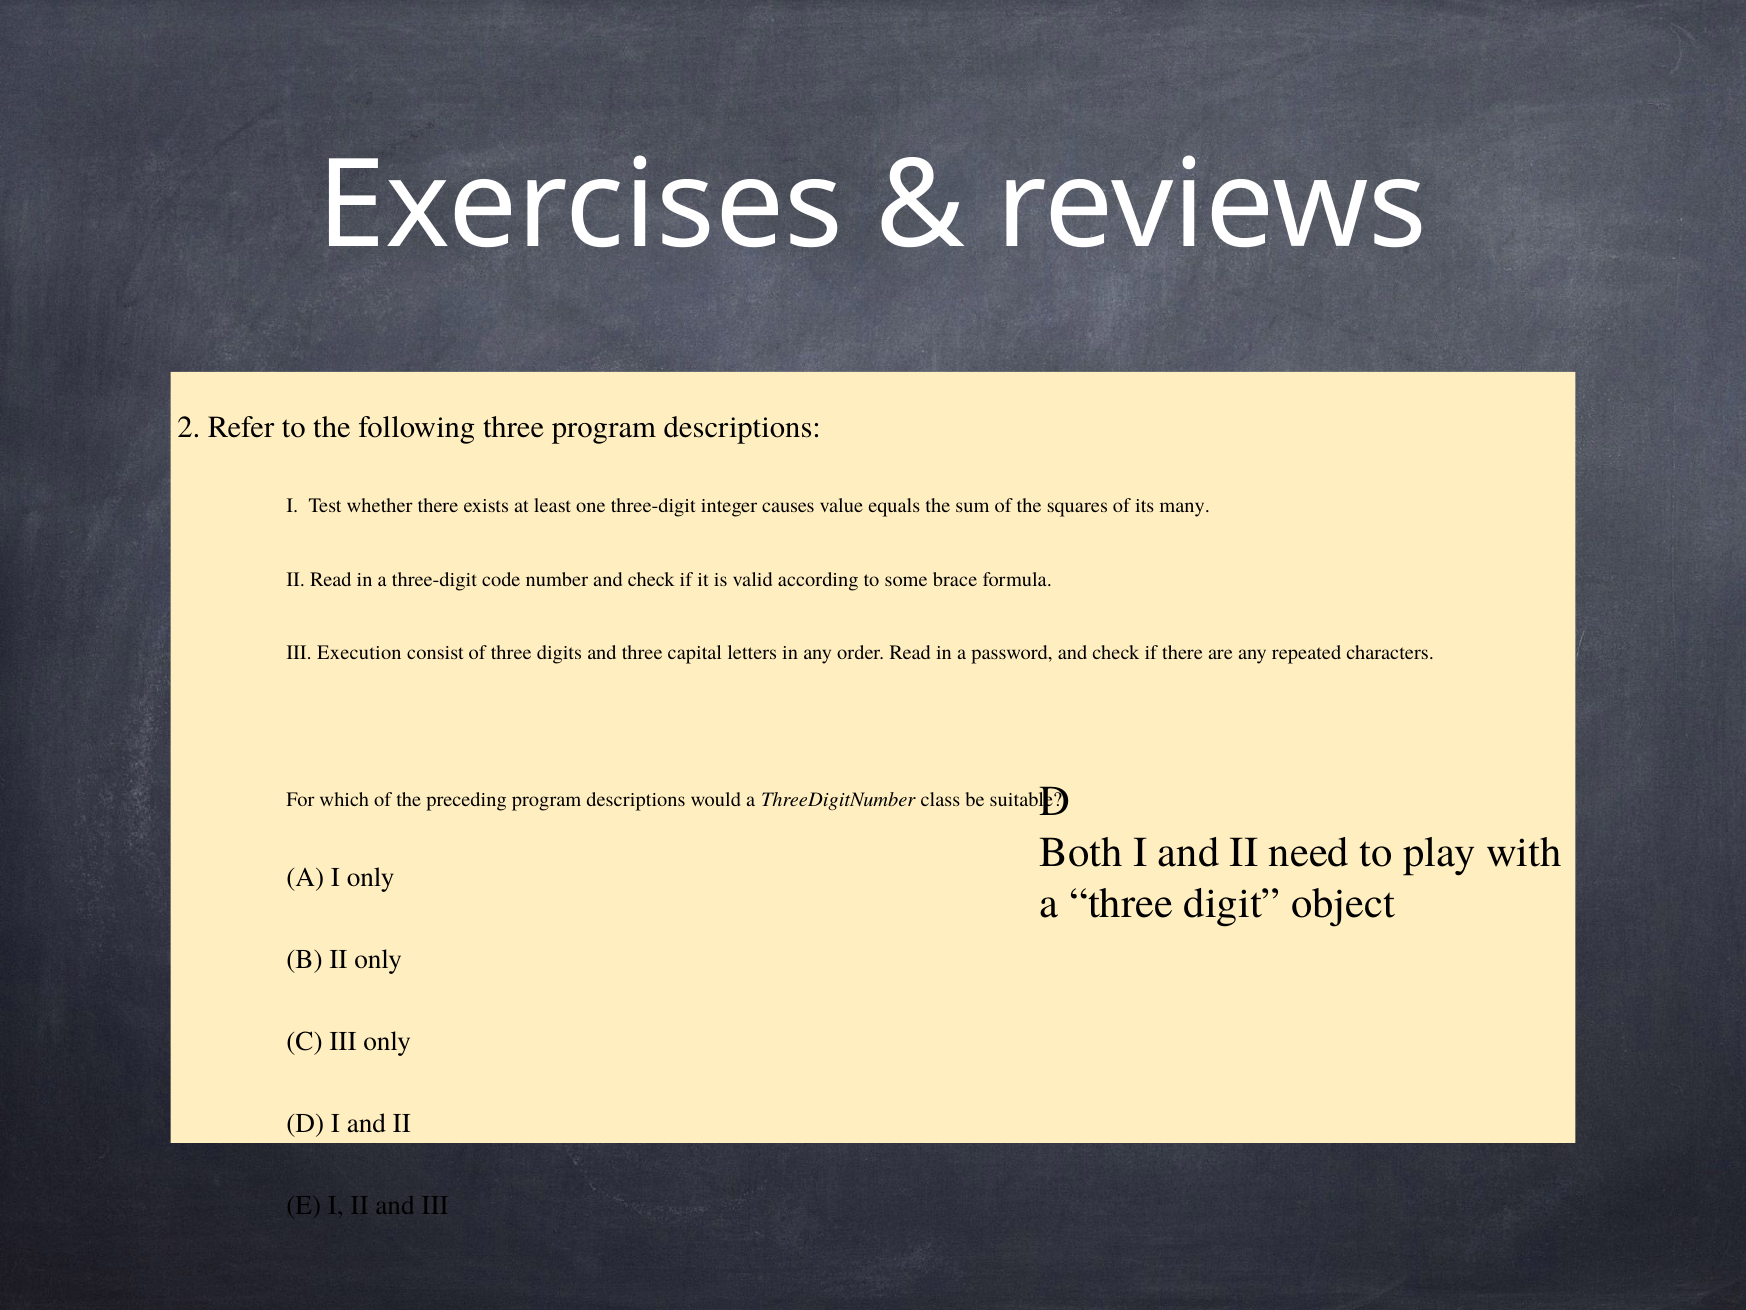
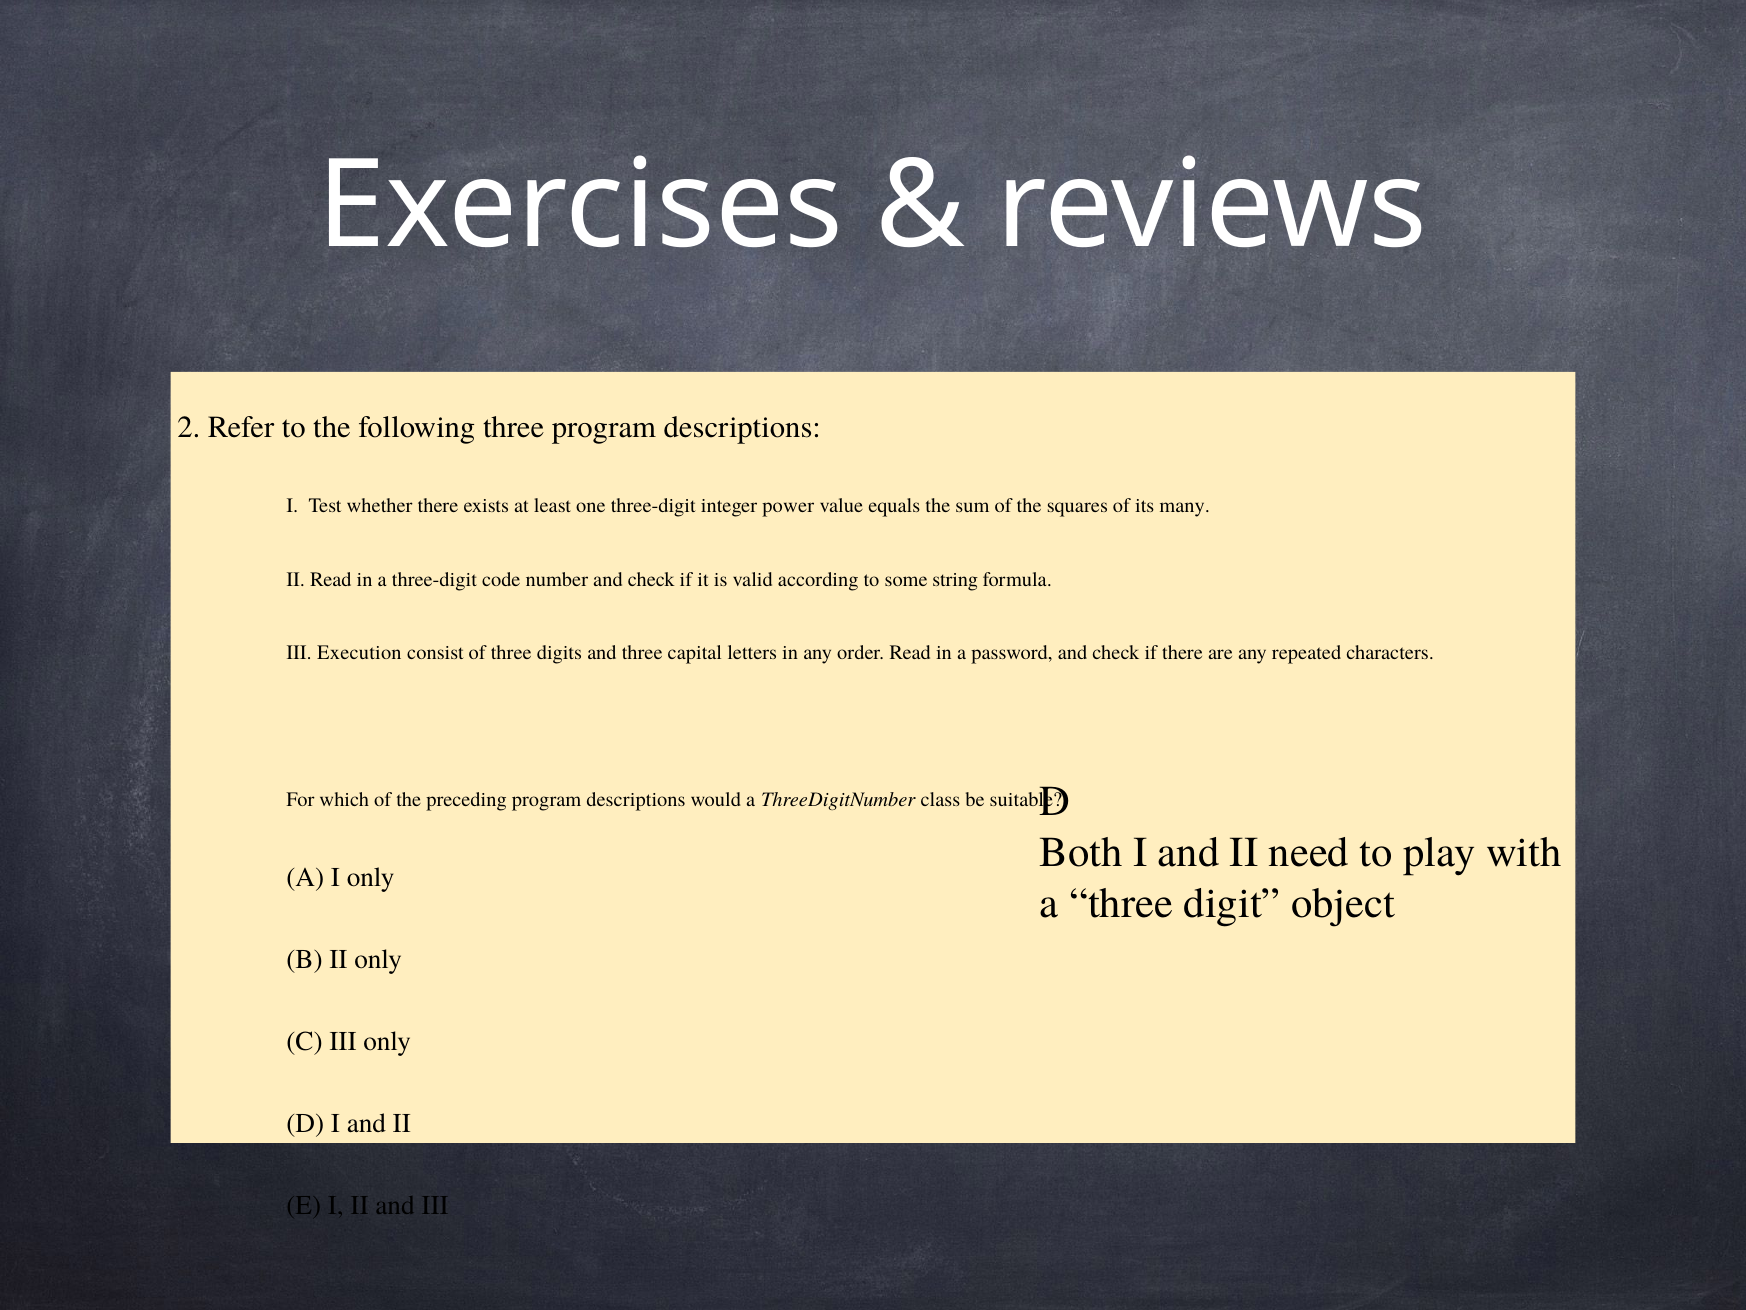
causes: causes -> power (788, 506)
brace: brace -> string (955, 579)
